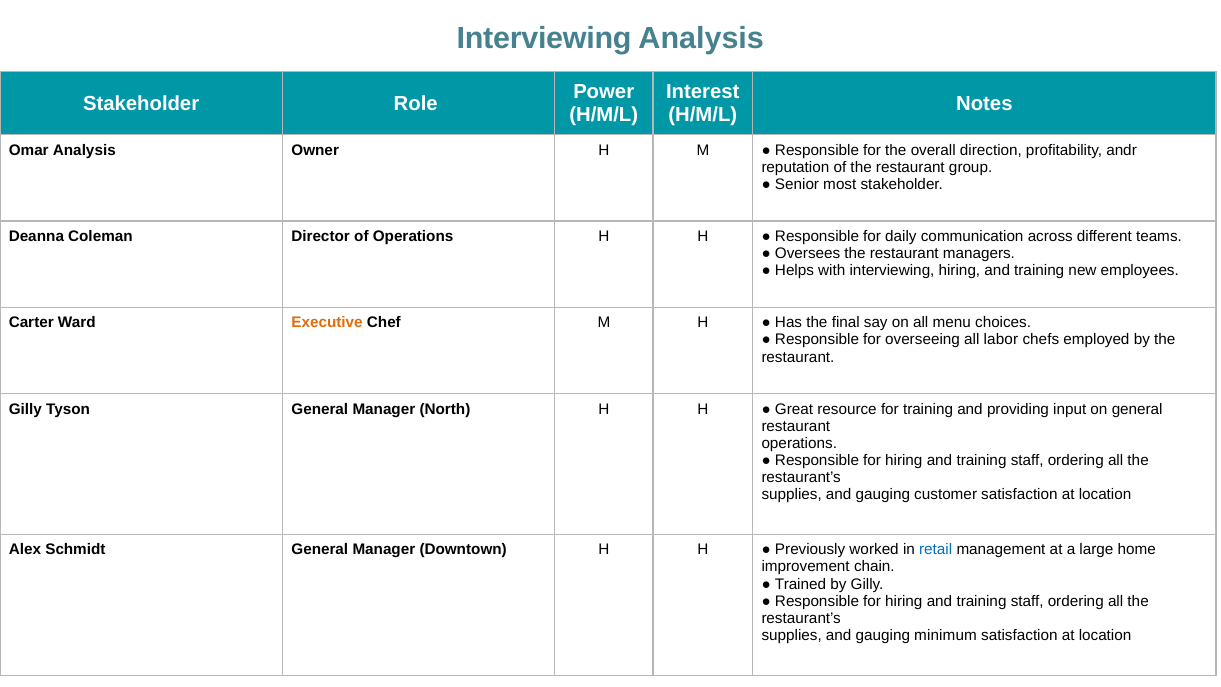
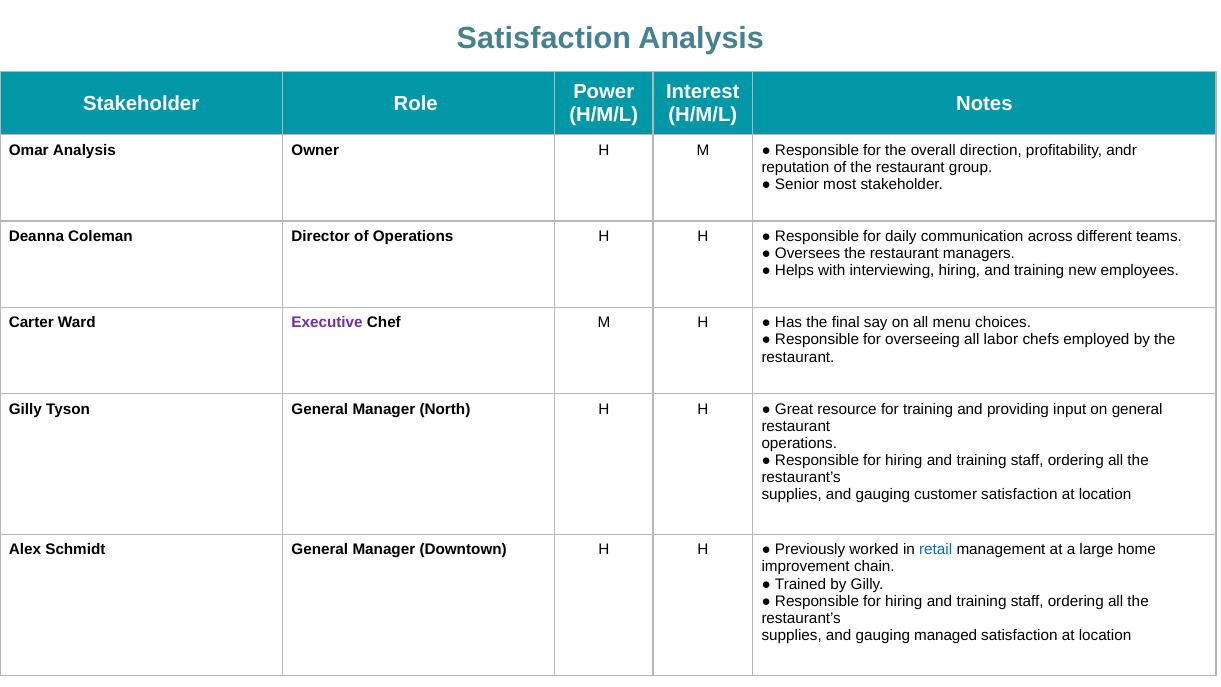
Interviewing: Interviewing -> Satisfaction (544, 38)
Executive colour: orange -> purple (327, 323)
minimum: minimum -> managed (946, 635)
